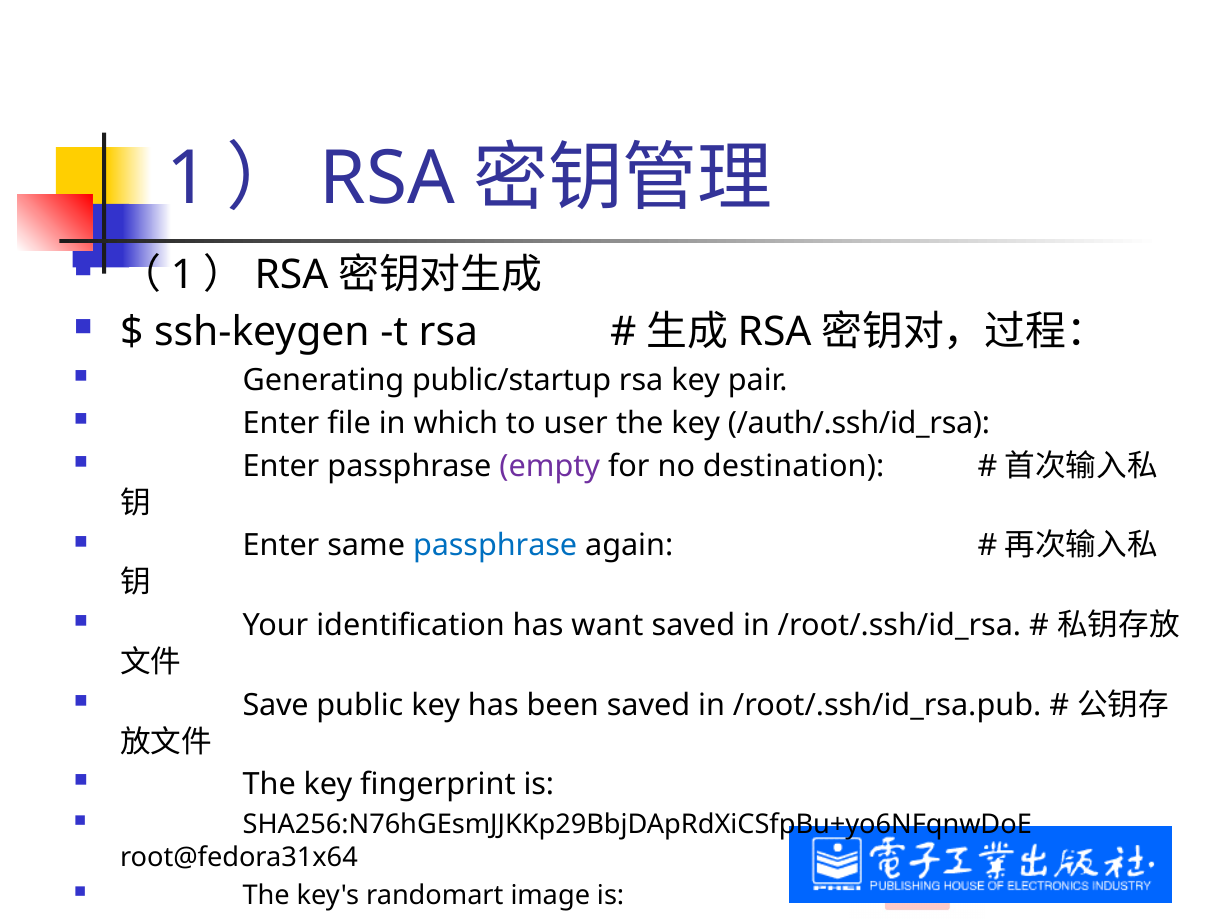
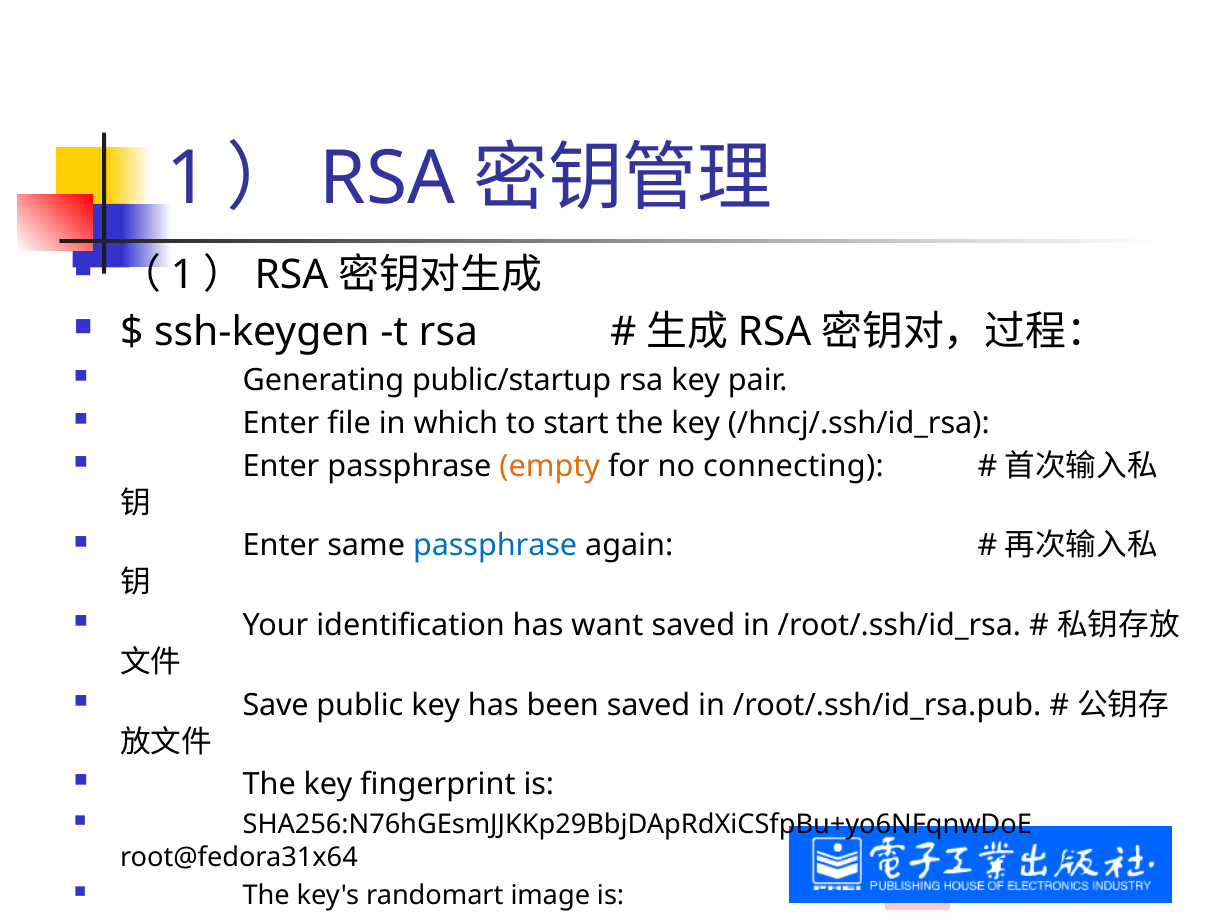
user: user -> start (576, 423)
/auth/.ssh/id_rsa: /auth/.ssh/id_rsa -> /hncj/.ssh/id_rsa (859, 423)
empty colour: purple -> orange (550, 466)
destination: destination -> connecting (794, 466)
